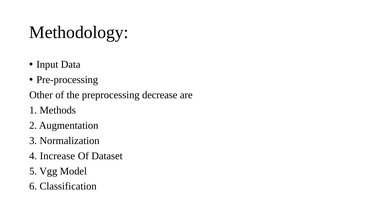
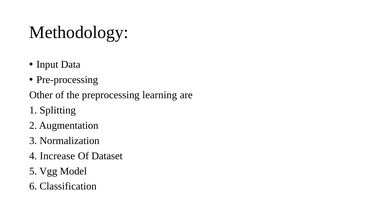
decrease: decrease -> learning (160, 95)
Methods: Methods -> Splitting (58, 110)
